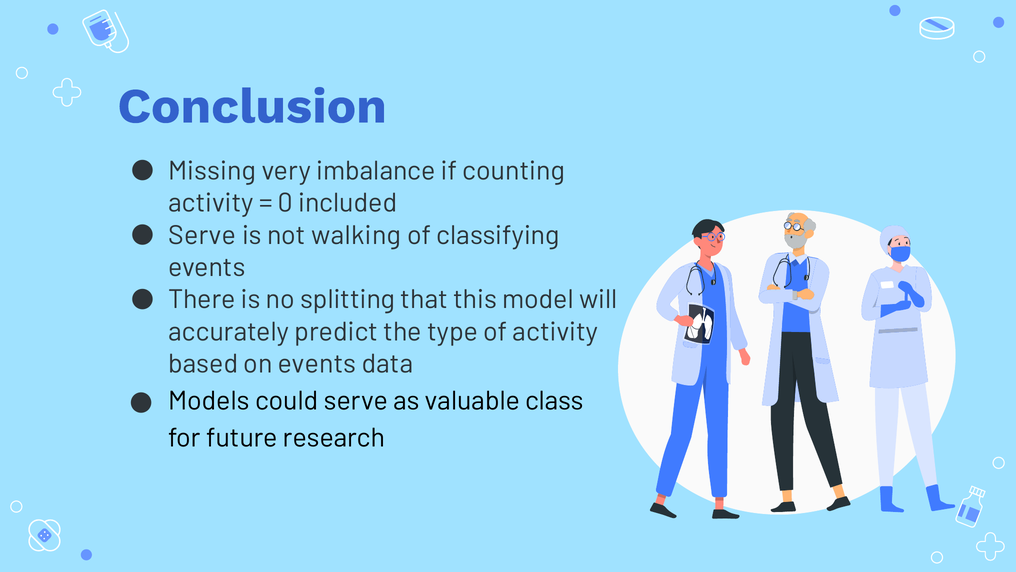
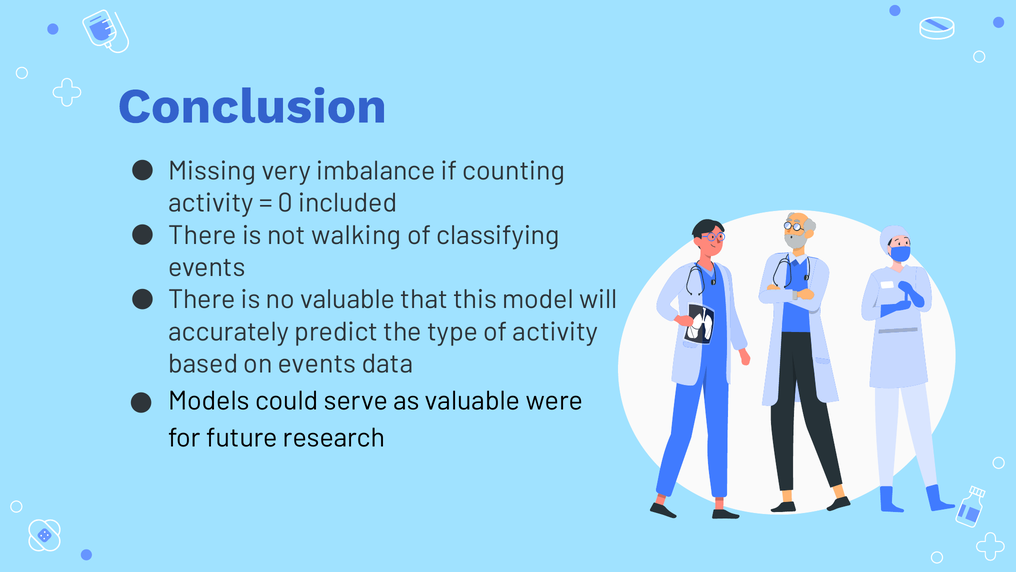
Serve: Serve -> There (202, 235)
no splitting: splitting -> valuable (348, 299)
class: class -> were (554, 401)
